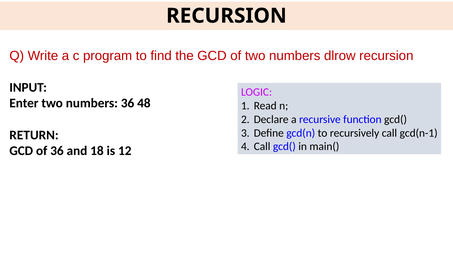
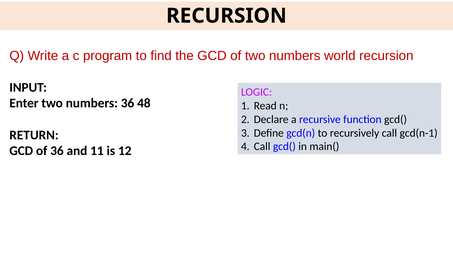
dlrow: dlrow -> world (340, 56)
18: 18 -> 11 (97, 151)
